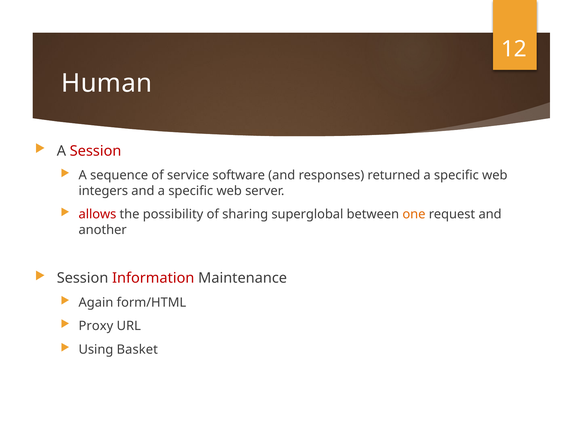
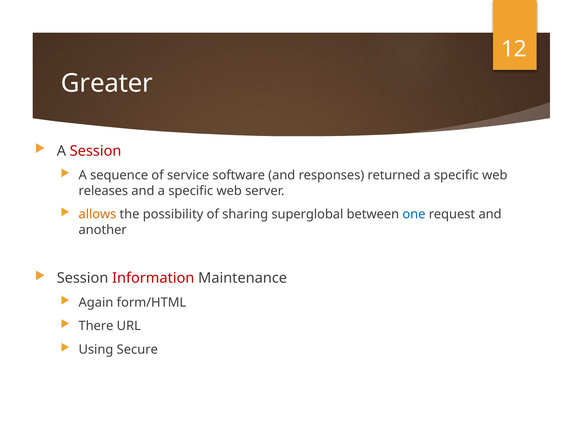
Human: Human -> Greater (107, 83)
integers: integers -> releases (103, 191)
allows colour: red -> orange (97, 215)
one colour: orange -> blue (414, 215)
Proxy: Proxy -> There (96, 326)
Basket: Basket -> Secure (137, 350)
